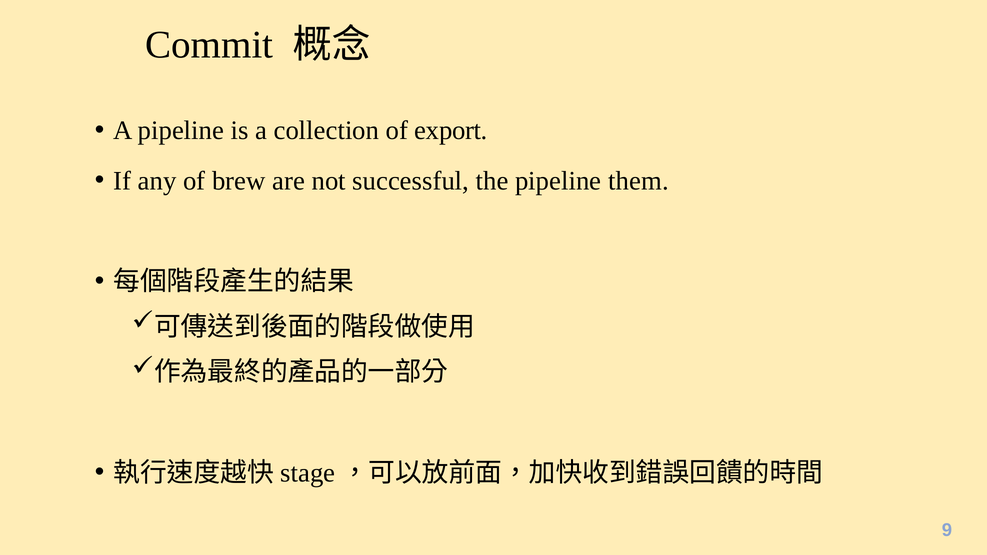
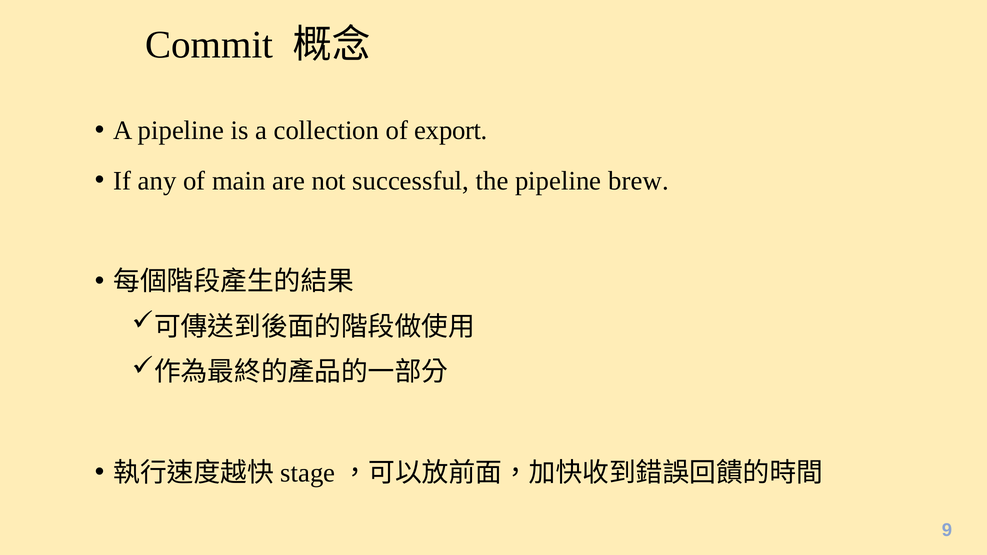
brew: brew -> main (239, 181)
them: them -> brew (639, 181)
